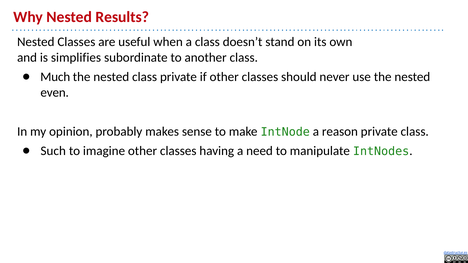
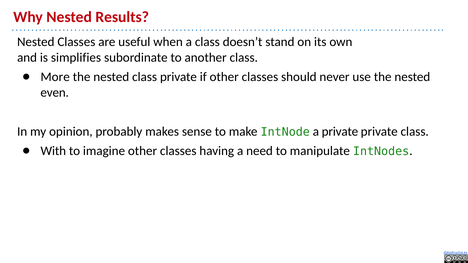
Much: Much -> More (55, 77)
a reason: reason -> private (340, 132)
Such: Such -> With (53, 151)
